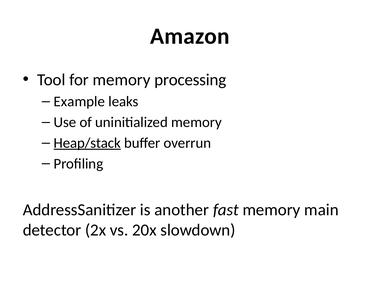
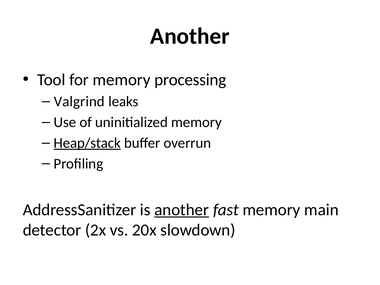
Amazon: Amazon -> Another (190, 36)
Example: Example -> Valgrind (79, 102)
another underline: none -> present (182, 210)
